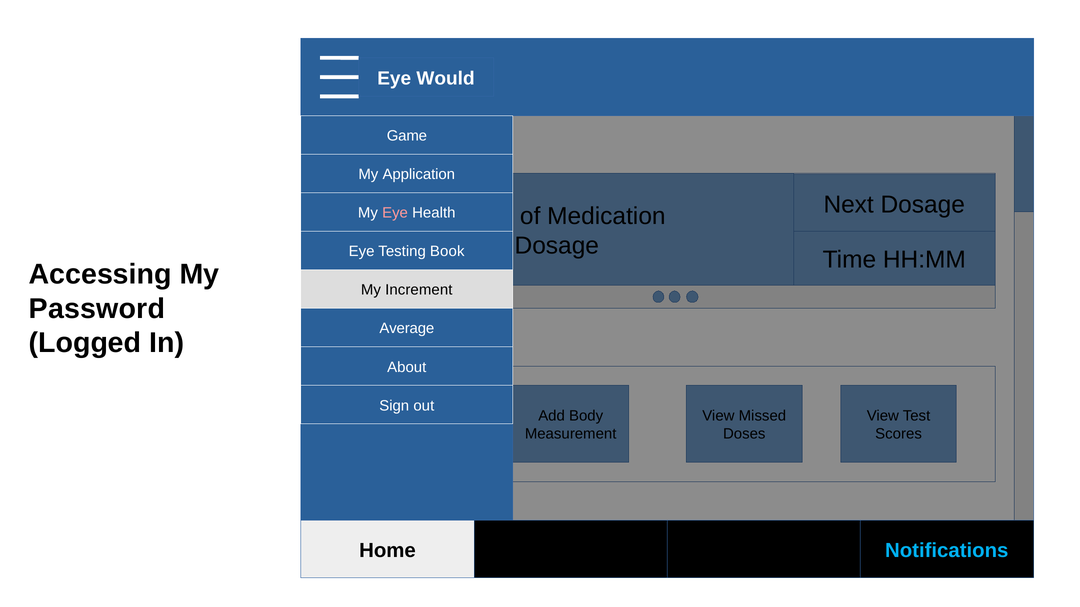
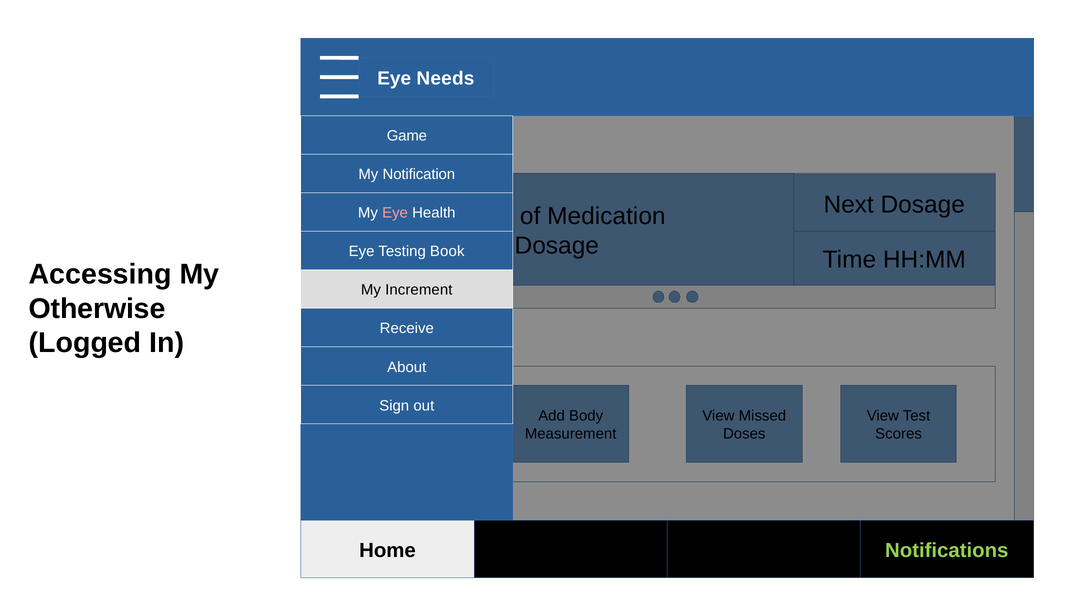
Eye Would: Would -> Needs (445, 78)
Application: Application -> Notification (419, 175)
Password: Password -> Otherwise (97, 309)
Average: Average -> Receive (407, 329)
Notifications colour: light blue -> light green (947, 551)
